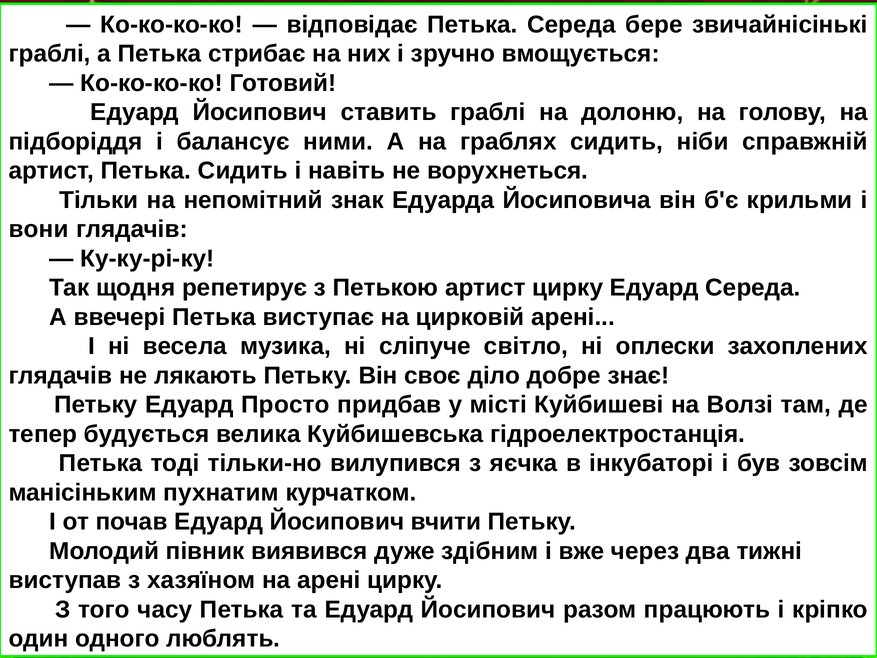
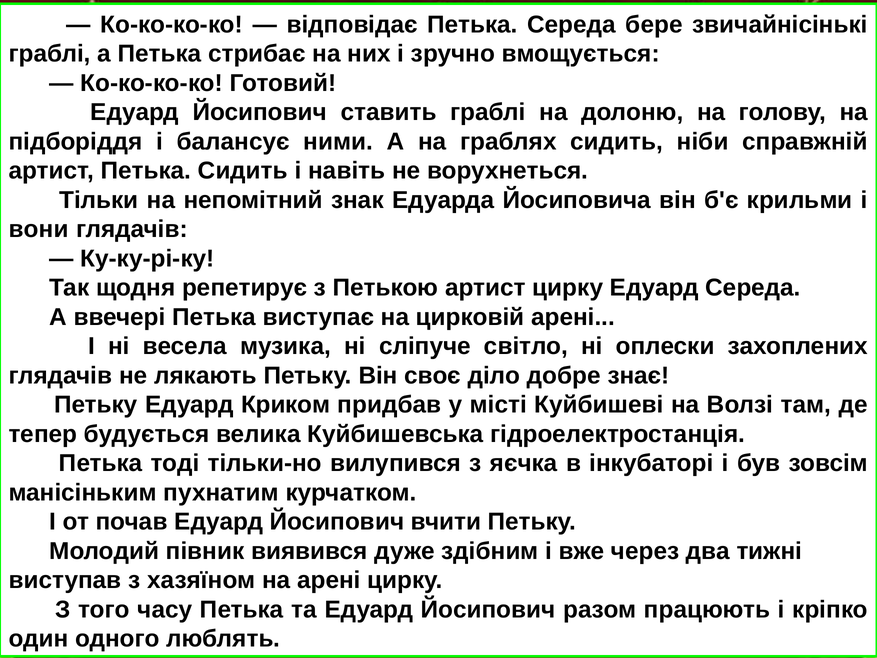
Просто: Просто -> Криком (286, 405)
